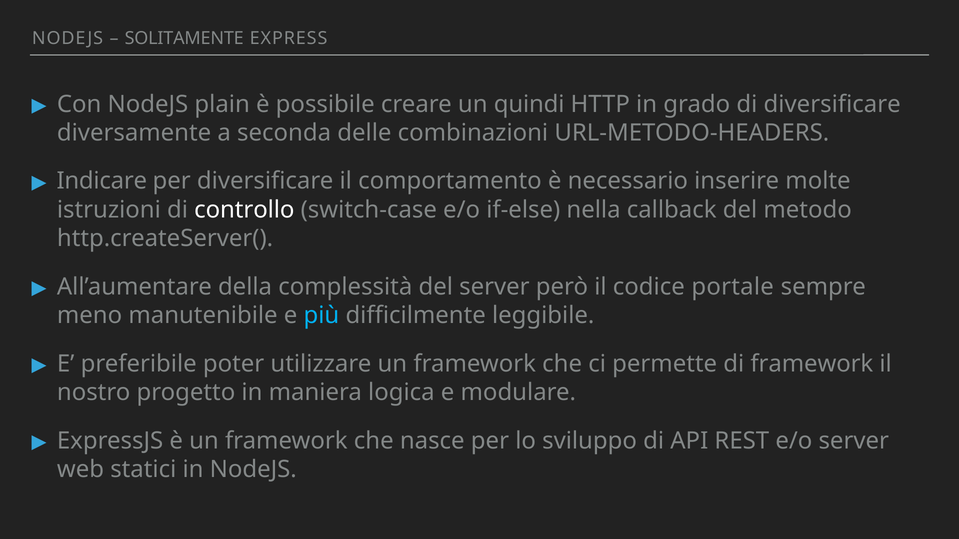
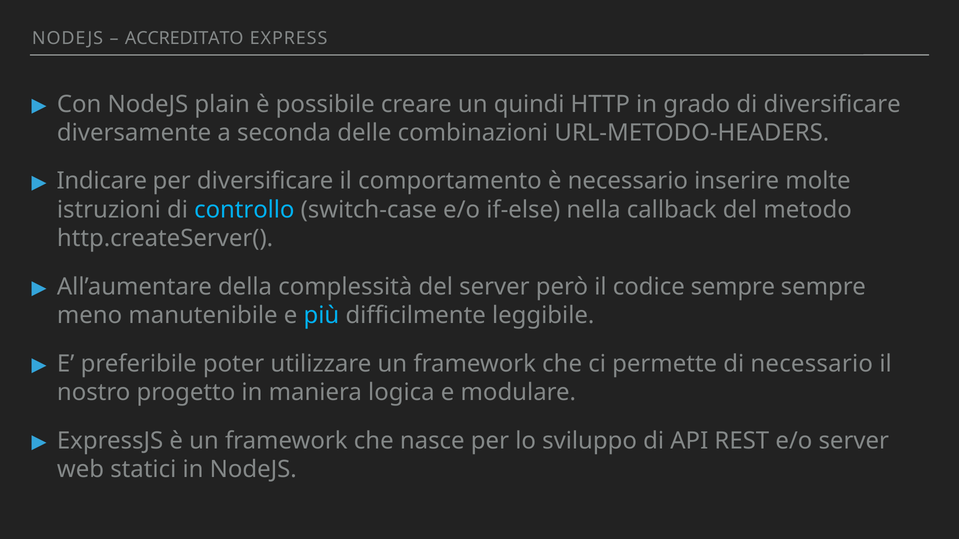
SOLITAMENTE: SOLITAMENTE -> ACCREDITATO (184, 39)
controllo colour: white -> light blue (244, 210)
codice portale: portale -> sempre (733, 287)
di framework: framework -> necessario (812, 364)
